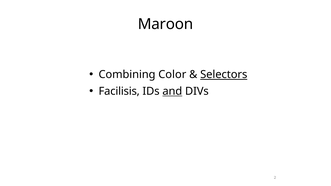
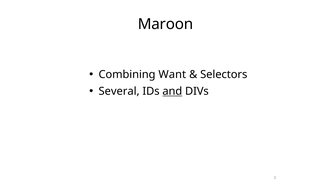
Color: Color -> Want (172, 75)
Selectors underline: present -> none (224, 75)
Facilisis: Facilisis -> Several (119, 91)
